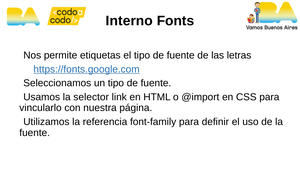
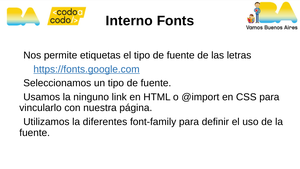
selector: selector -> ninguno (91, 97)
referencia: referencia -> diferentes (105, 122)
